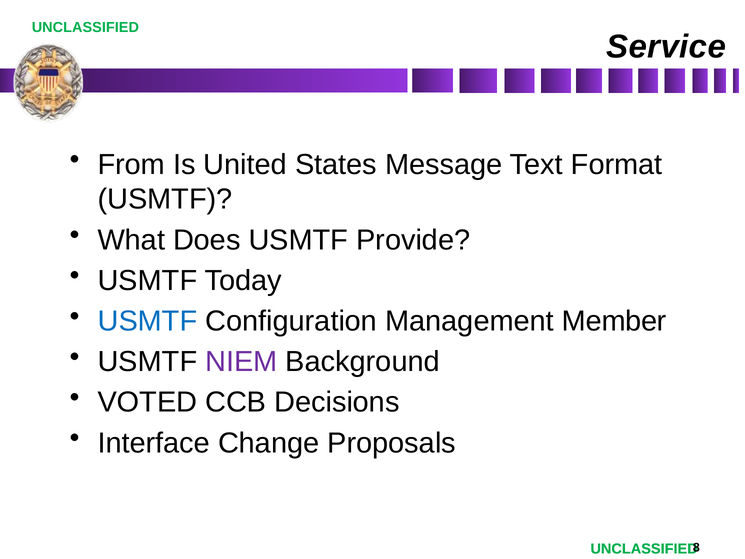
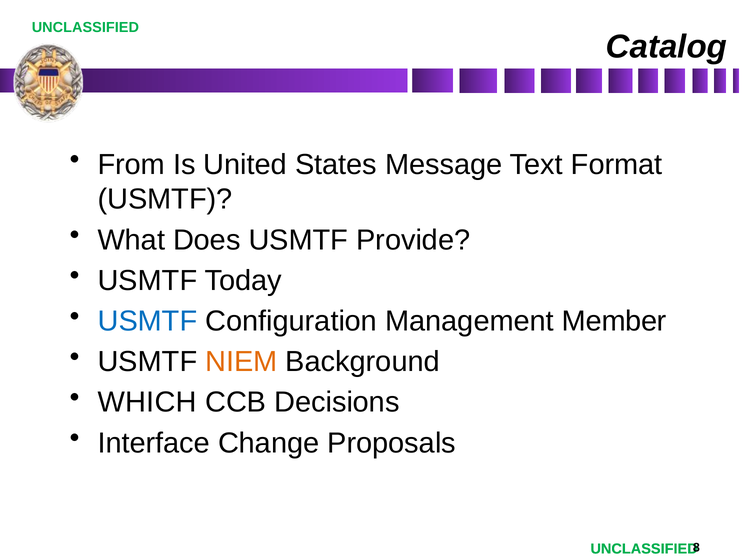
Service: Service -> Catalog (666, 47)
NIEM colour: purple -> orange (241, 362)
VOTED: VOTED -> WHICH (147, 402)
